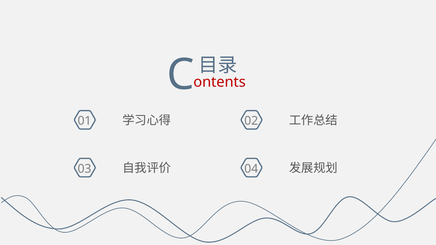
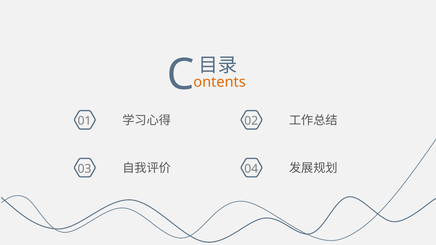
ontents colour: red -> orange (220, 82)
